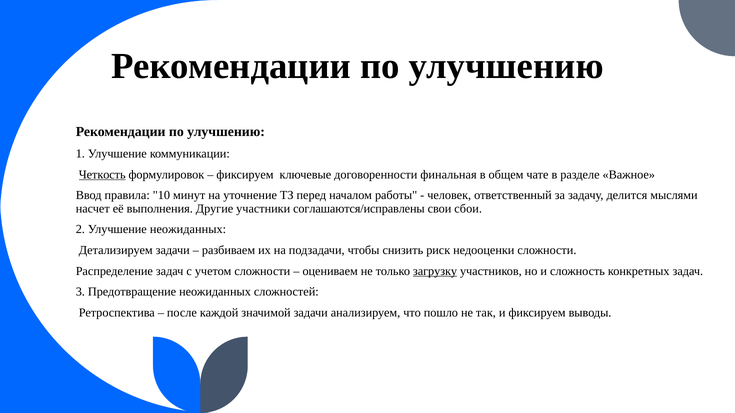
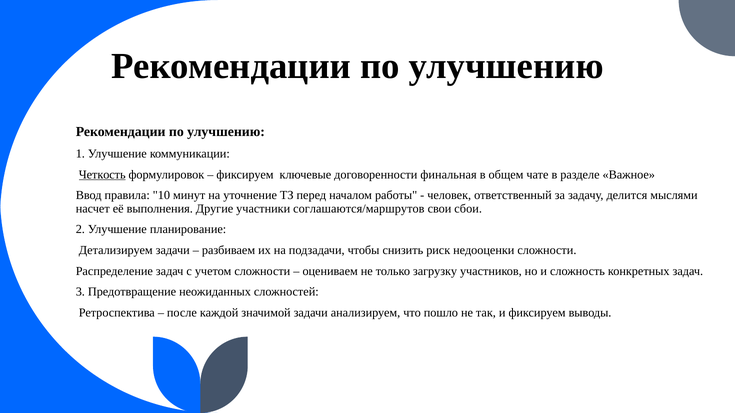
соглашаются/исправлены: соглашаются/исправлены -> соглашаются/маршрутов (359, 209)
Улучшение неожиданных: неожиданных -> планирование (188, 230)
загрузку underline: present -> none (435, 271)
